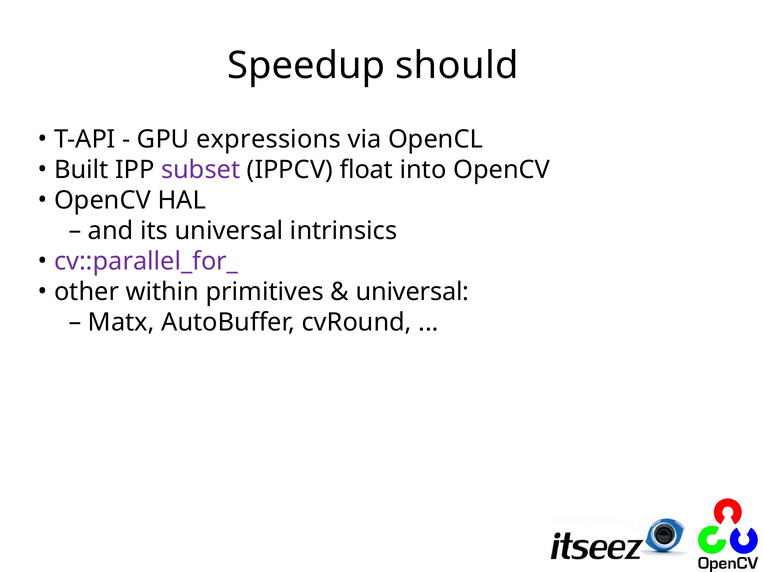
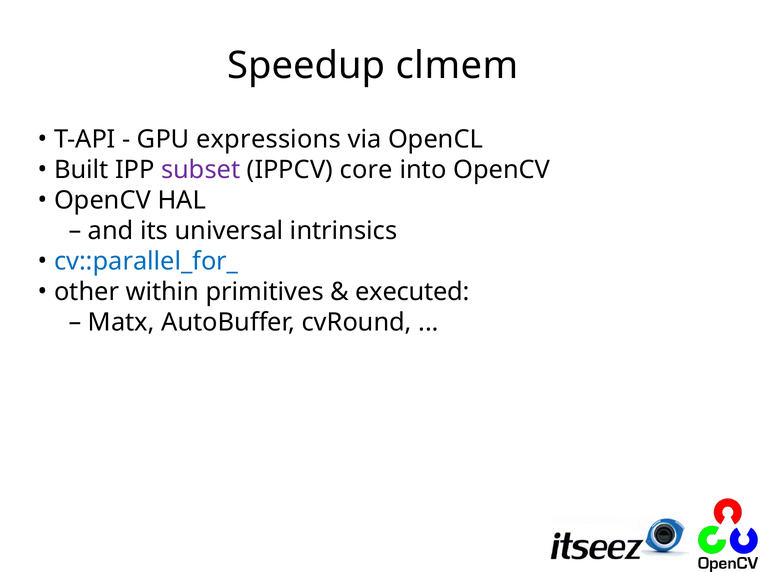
should: should -> clmem (457, 66)
float: float -> core (366, 170)
cv::parallel_for_ colour: purple -> blue (146, 261)
universal: universal -> executed (412, 292)
